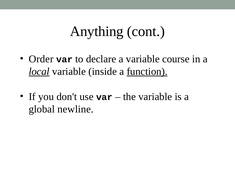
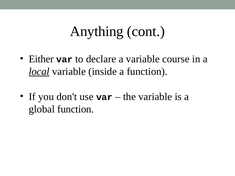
Order: Order -> Either (41, 59)
function underline: present -> none (147, 72)
global newline: newline -> function (76, 109)
